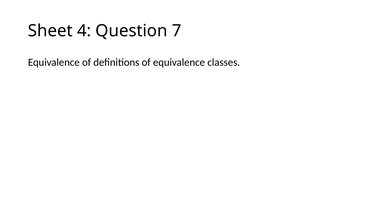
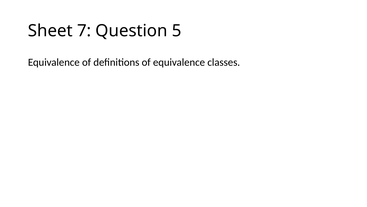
4: 4 -> 7 (84, 31)
7: 7 -> 5 (177, 31)
